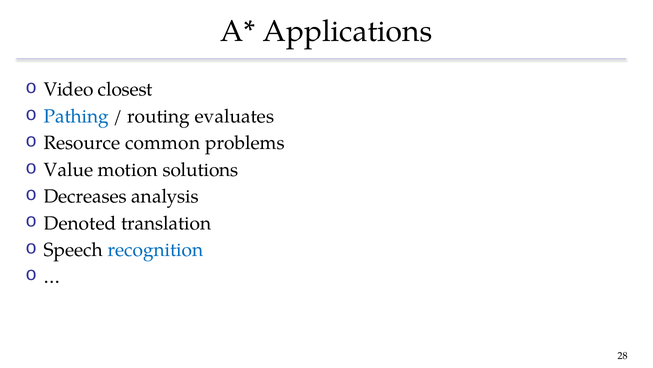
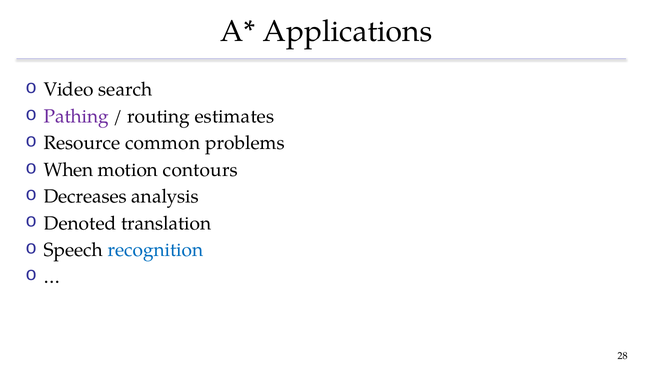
closest: closest -> search (125, 89)
Pathing colour: blue -> purple (76, 116)
evaluates: evaluates -> estimates (234, 116)
Value: Value -> When (69, 169)
solutions: solutions -> contours (200, 169)
